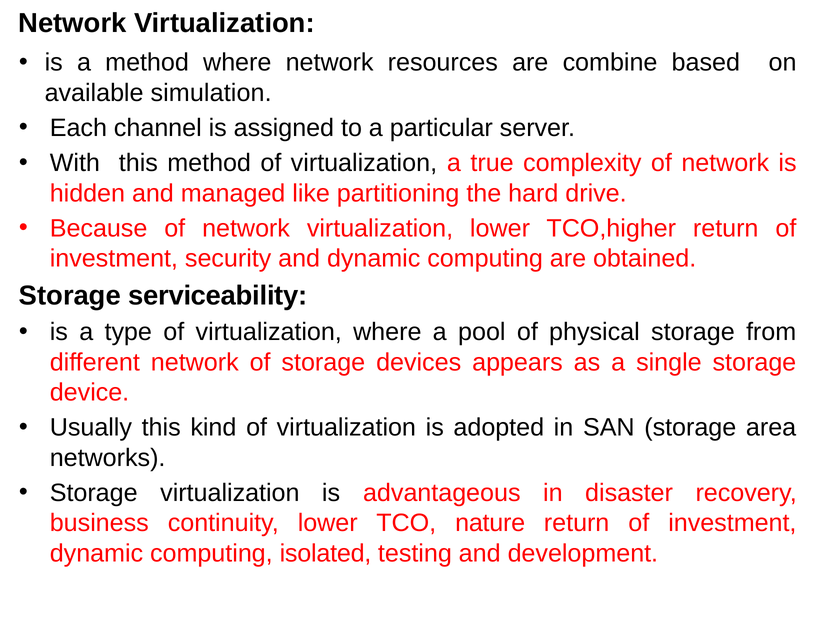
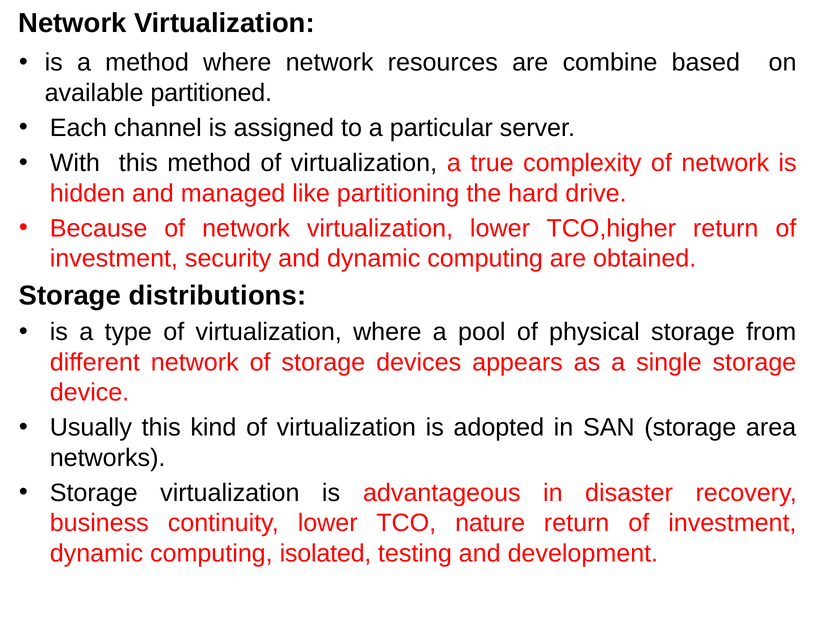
simulation: simulation -> partitioned (211, 93)
serviceability: serviceability -> distributions (218, 296)
